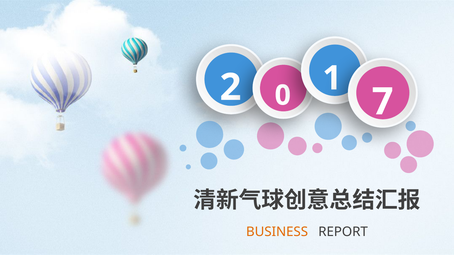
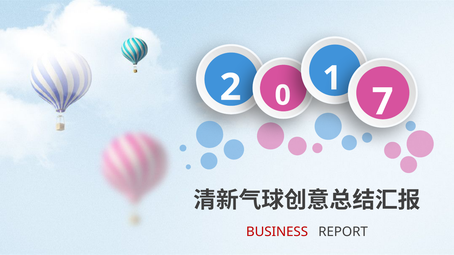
BUSINESS colour: orange -> red (277, 232)
